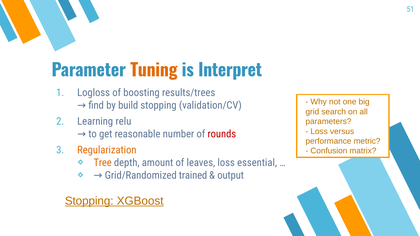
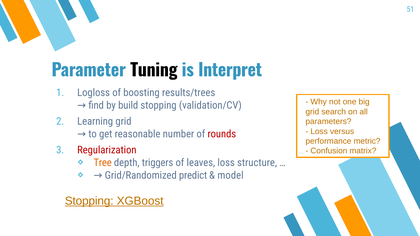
Tuning colour: orange -> black (154, 71)
Learning relu: relu -> grid (123, 122)
Regularization colour: orange -> red (107, 150)
amount: amount -> triggers (158, 163)
essential: essential -> structure (257, 163)
trained: trained -> predict (193, 175)
output: output -> model (231, 175)
